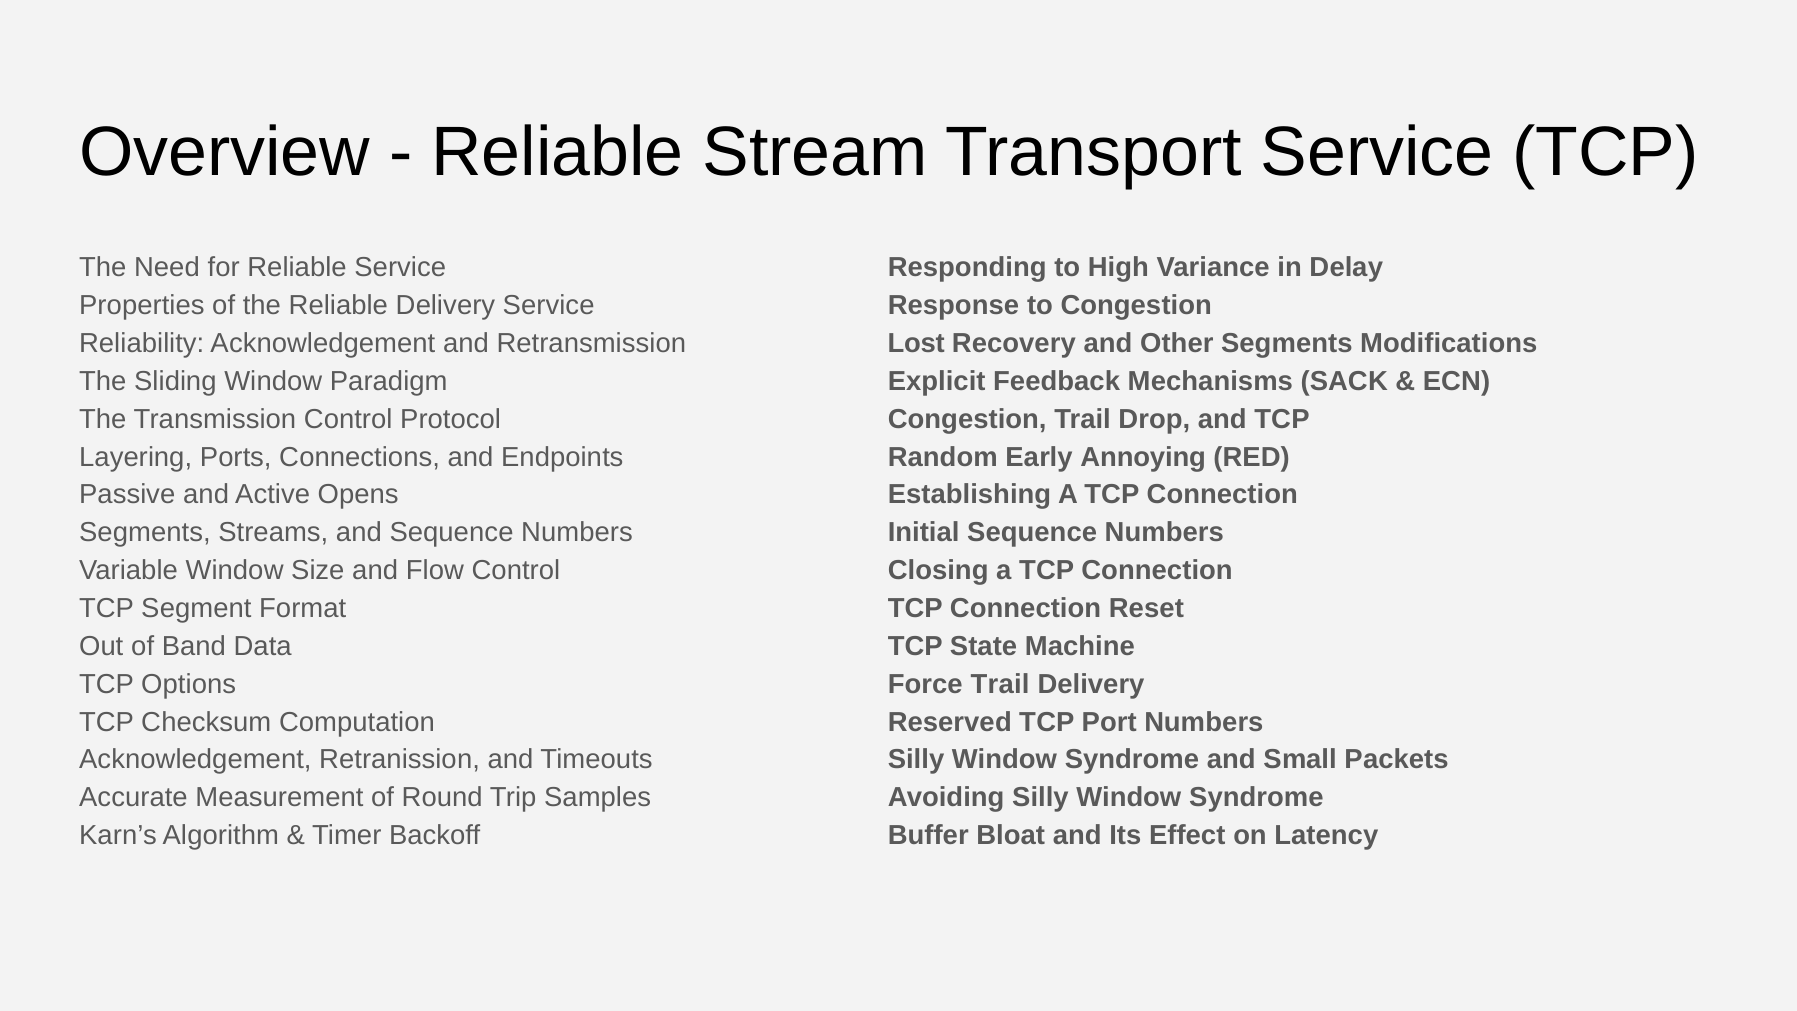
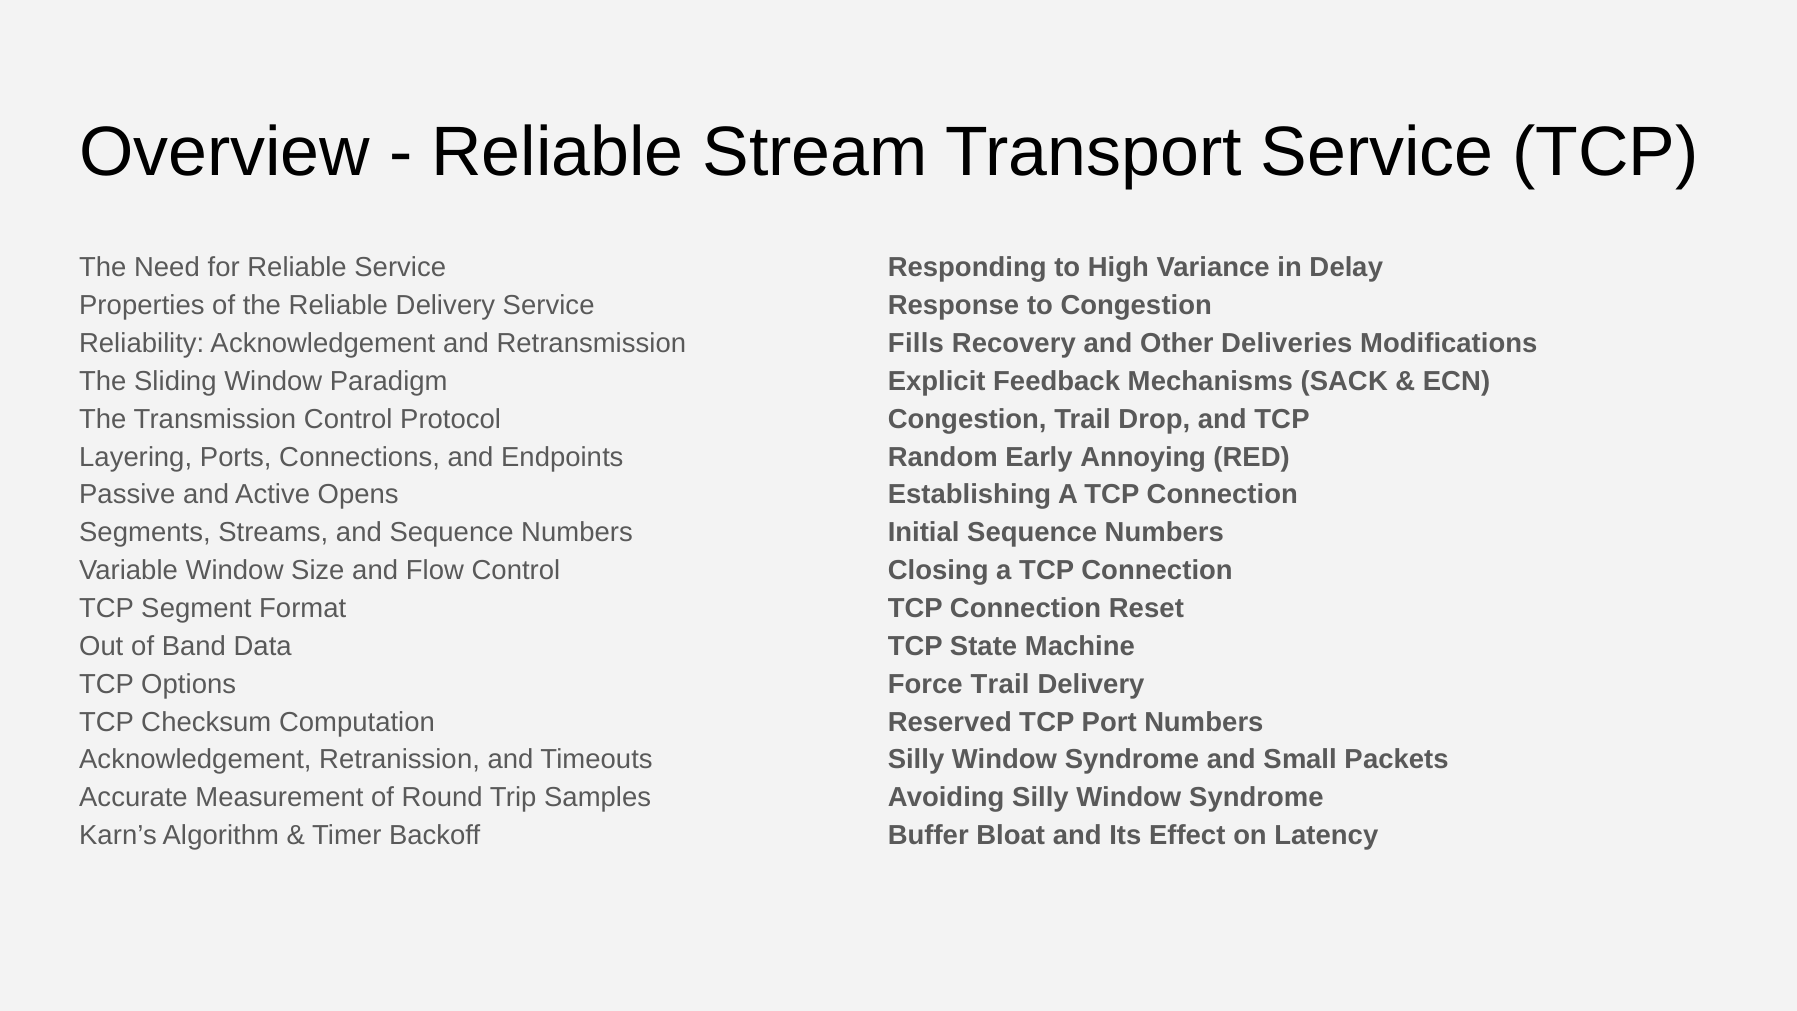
Lost: Lost -> Fills (916, 343)
Other Segments: Segments -> Deliveries (1287, 343)
